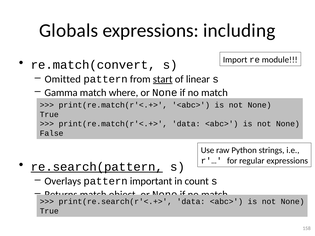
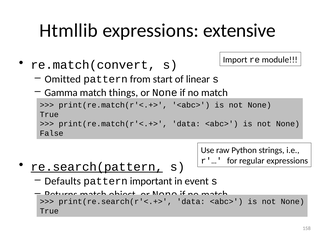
Globals: Globals -> Htmllib (69, 30)
including: including -> extensive (239, 30)
start underline: present -> none (163, 79)
where: where -> things (123, 93)
Overlays: Overlays -> Defaults (63, 181)
count: count -> event (197, 181)
